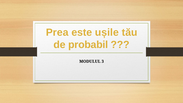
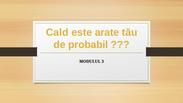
Prea: Prea -> Cald (57, 32)
ușile: ușile -> arate (107, 32)
